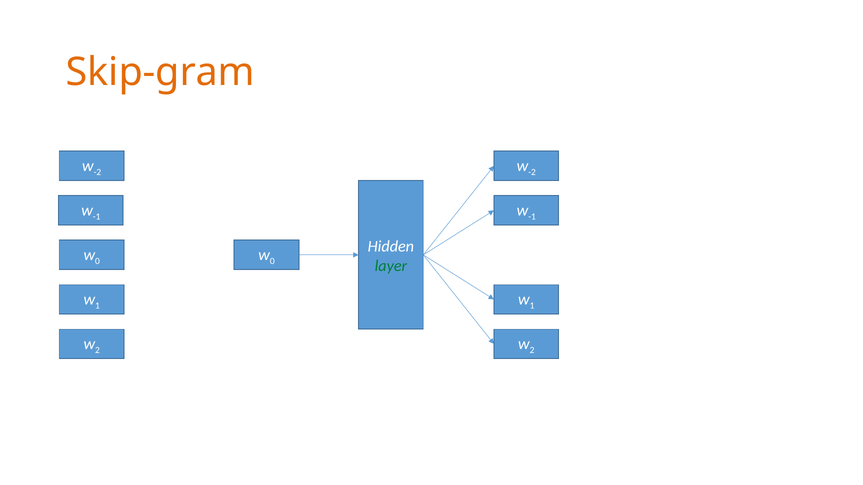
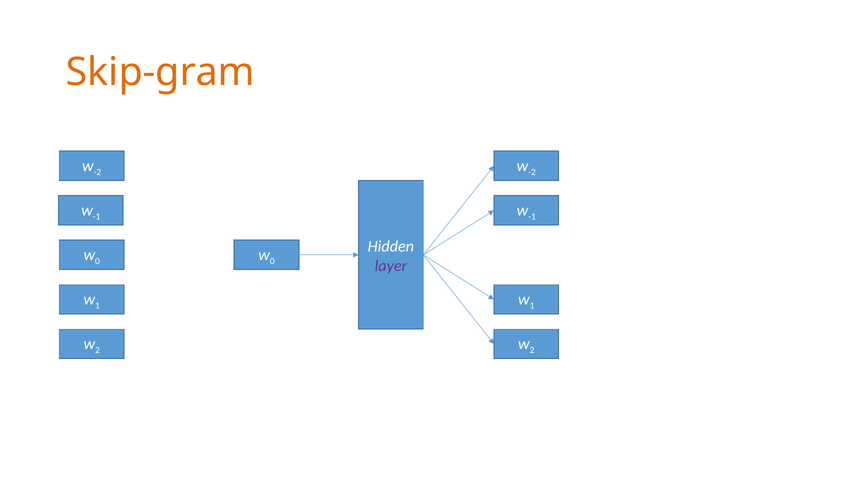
layer colour: green -> purple (391, 266)
